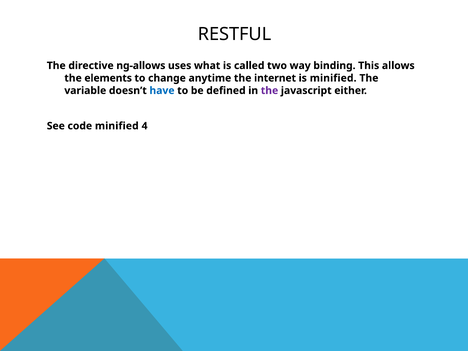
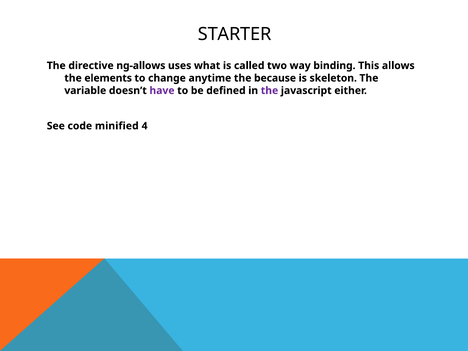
RESTFUL: RESTFUL -> STARTER (235, 34)
internet: internet -> because (275, 78)
is minified: minified -> skeleton (333, 78)
have colour: blue -> purple (162, 91)
